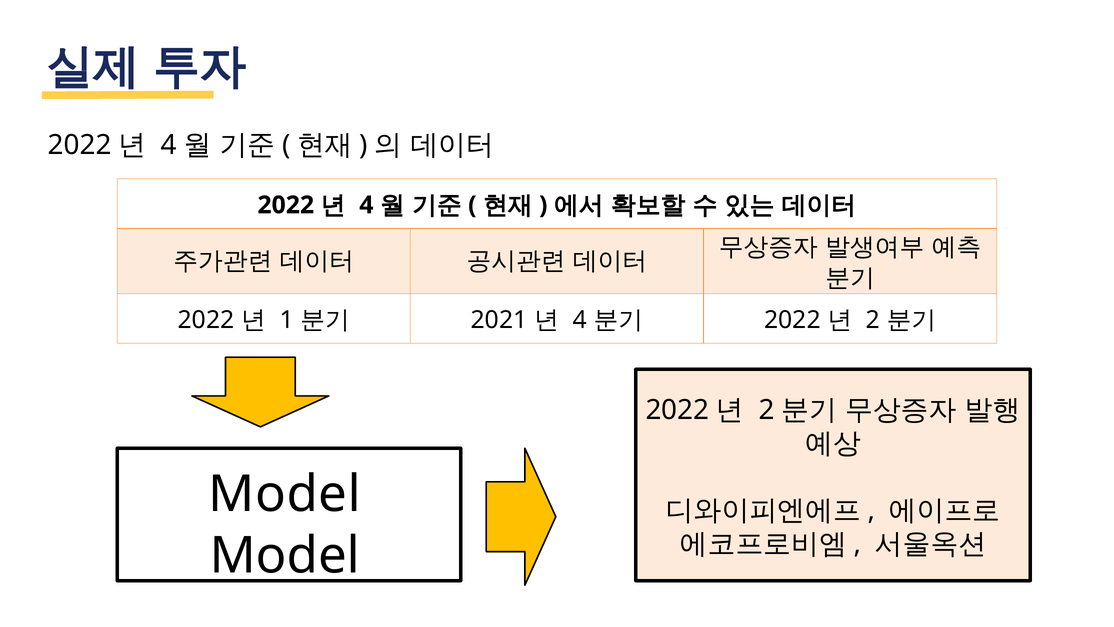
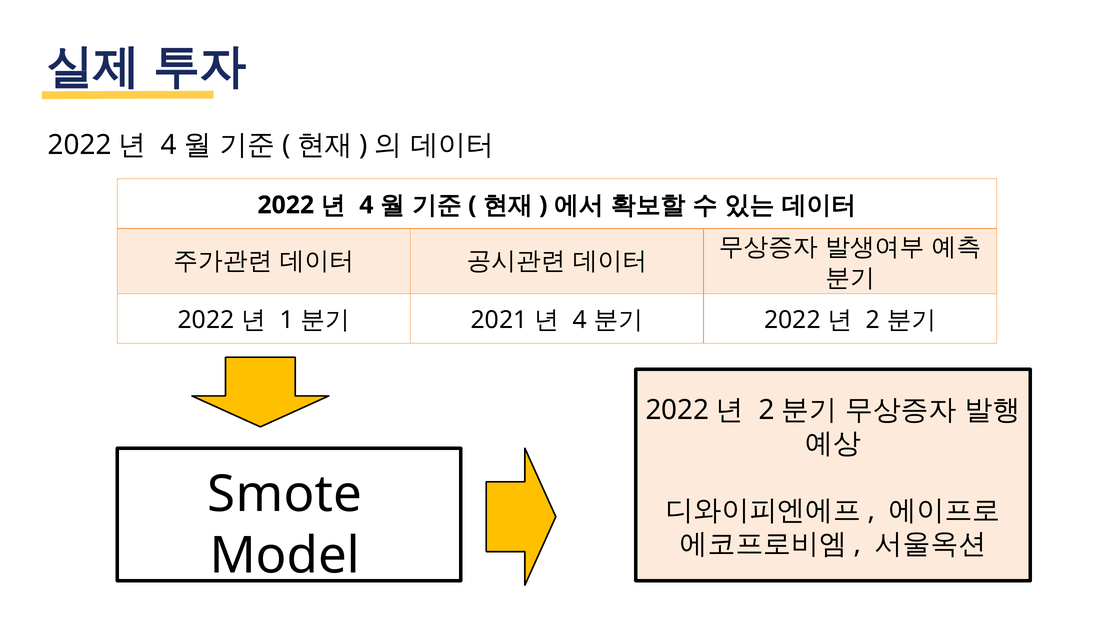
Model: Model -> Smote (285, 494)
